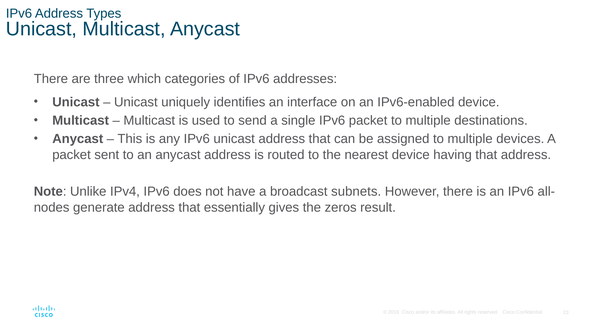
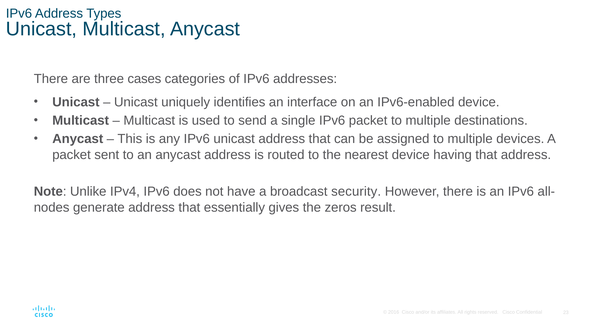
which: which -> cases (144, 79)
subnets: subnets -> security (356, 191)
